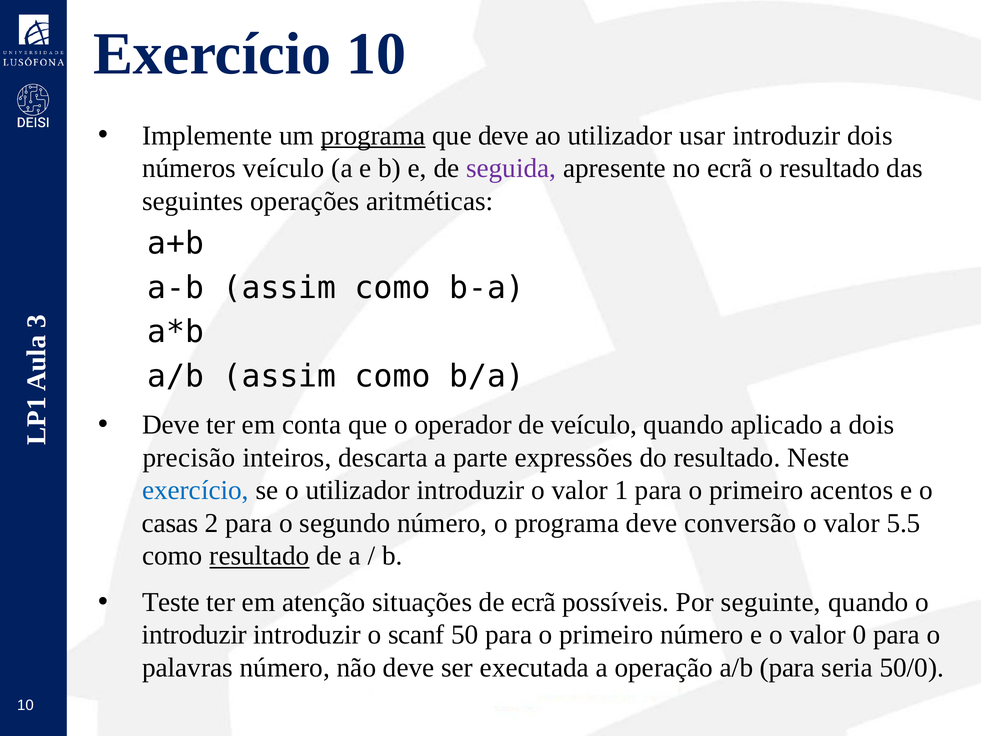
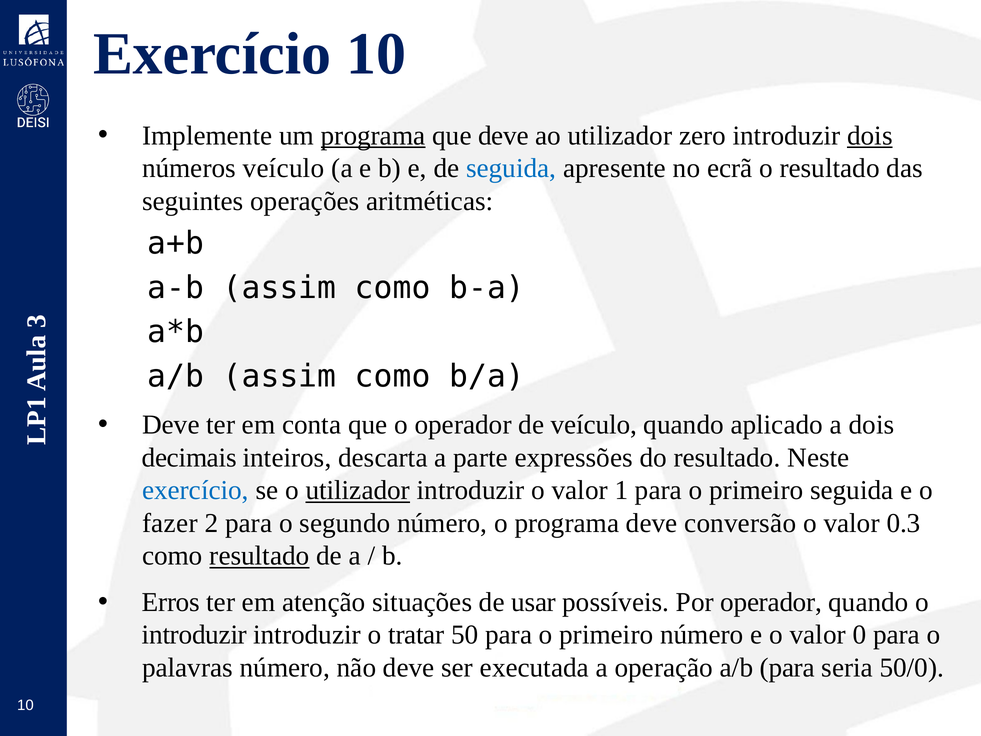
usar: usar -> zero (702, 136)
dois underline: none -> present (870, 136)
seguida colour: purple -> blue (511, 168)
precisão: precisão -> decimais (189, 458)
utilizador underline: none -> present (358, 490)
primeiro acentos: acentos -> seguida (852, 490)
casas: casas -> fazer (170, 523)
5.5: 5.5 -> 0.3 (904, 523)
Teste: Teste -> Erros (171, 602)
de ecrã: ecrã -> usar (534, 602)
Por seguinte: seguinte -> operador (771, 602)
scanf: scanf -> tratar (416, 635)
